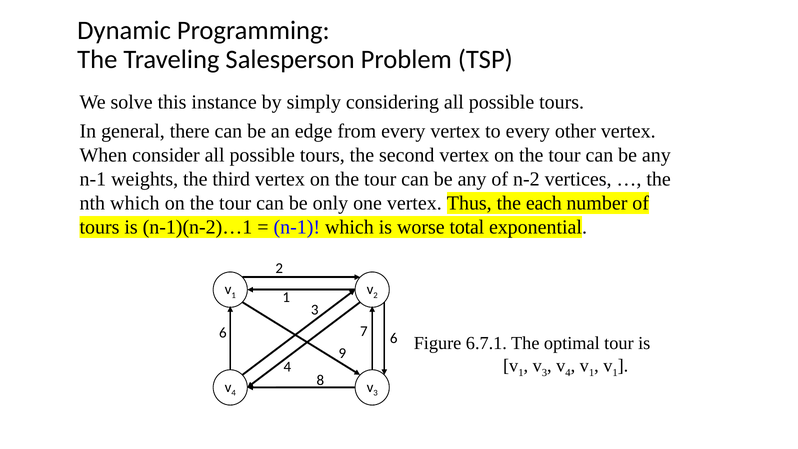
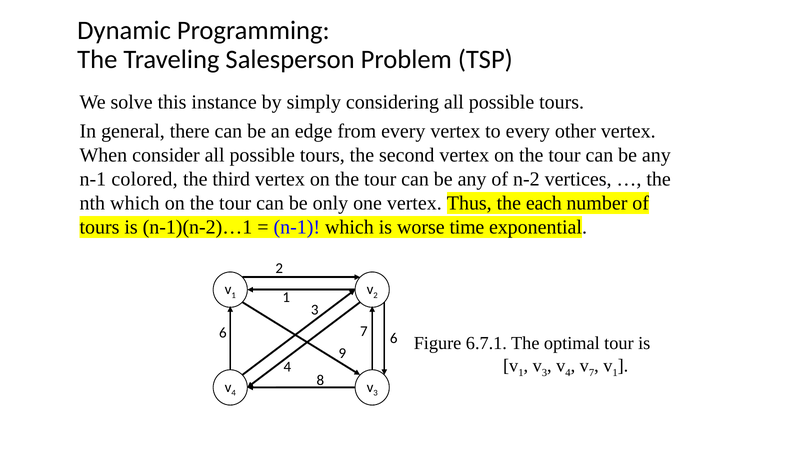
weights: weights -> colored (145, 179)
total: total -> time (467, 227)
1: 1 -> 7 (592, 373)
